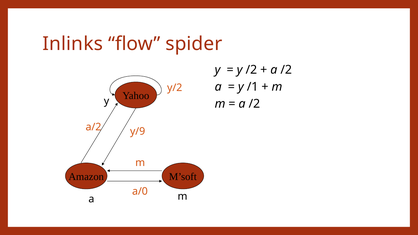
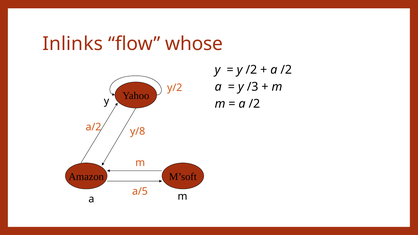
spider: spider -> whose (194, 44)
/1: /1 -> /3 (253, 87)
y/9: y/9 -> y/8 (138, 131)
a/0: a/0 -> a/5 (140, 191)
